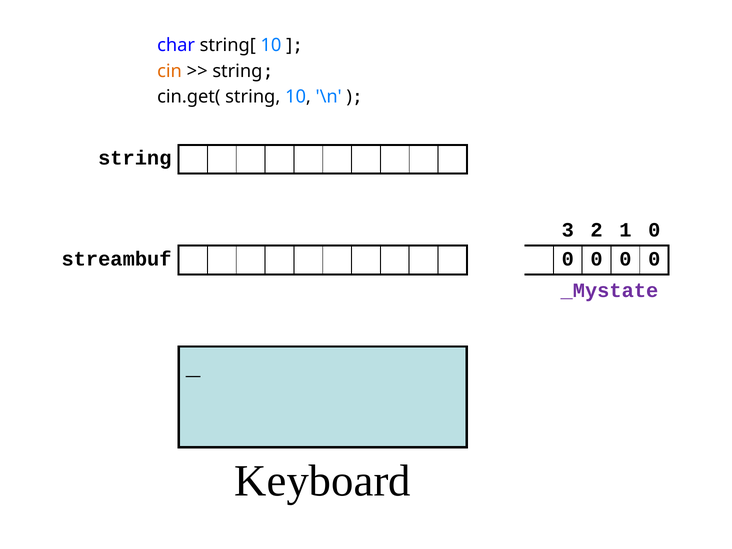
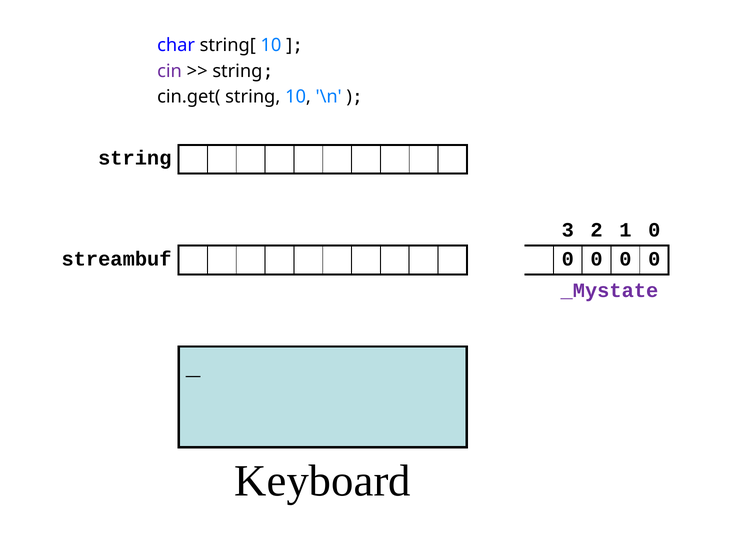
cin colour: orange -> purple (170, 71)
